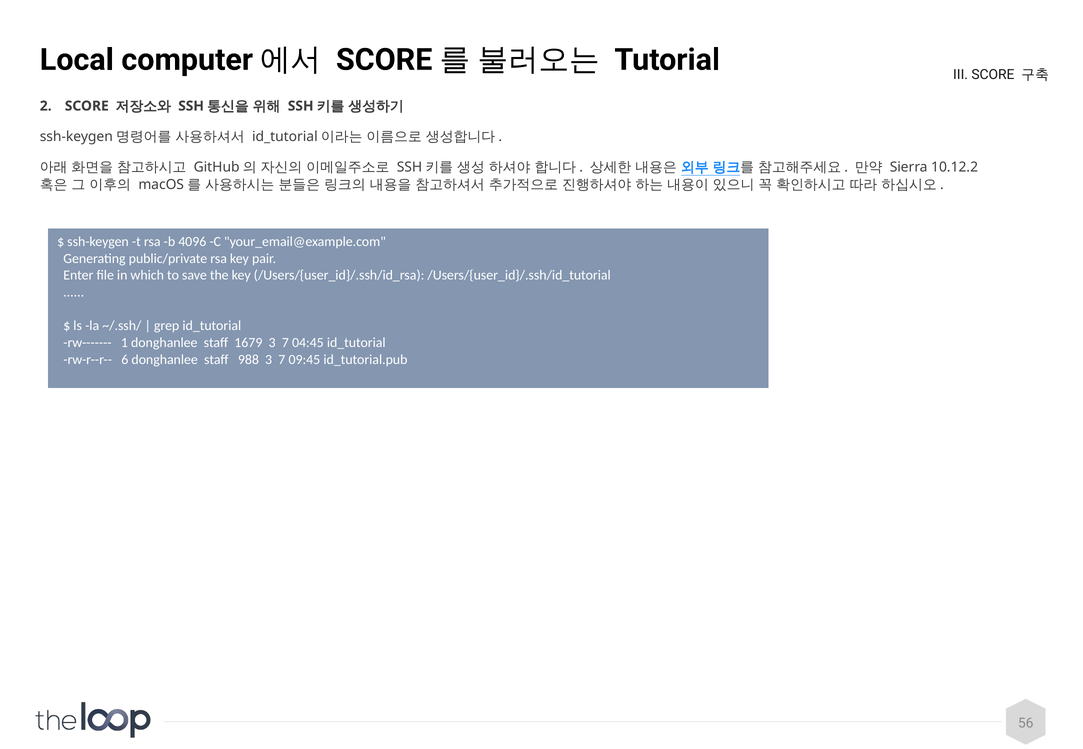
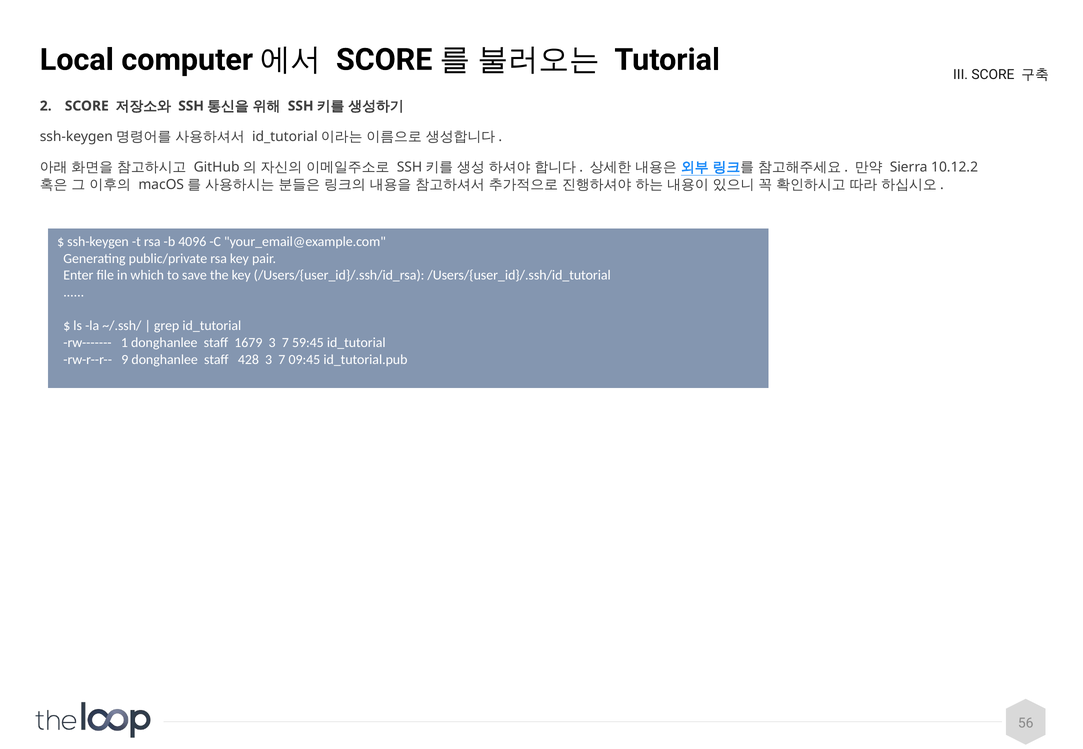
04:45: 04:45 -> 59:45 (308, 343)
6: 6 -> 9 (125, 360)
988: 988 -> 428 (248, 360)
